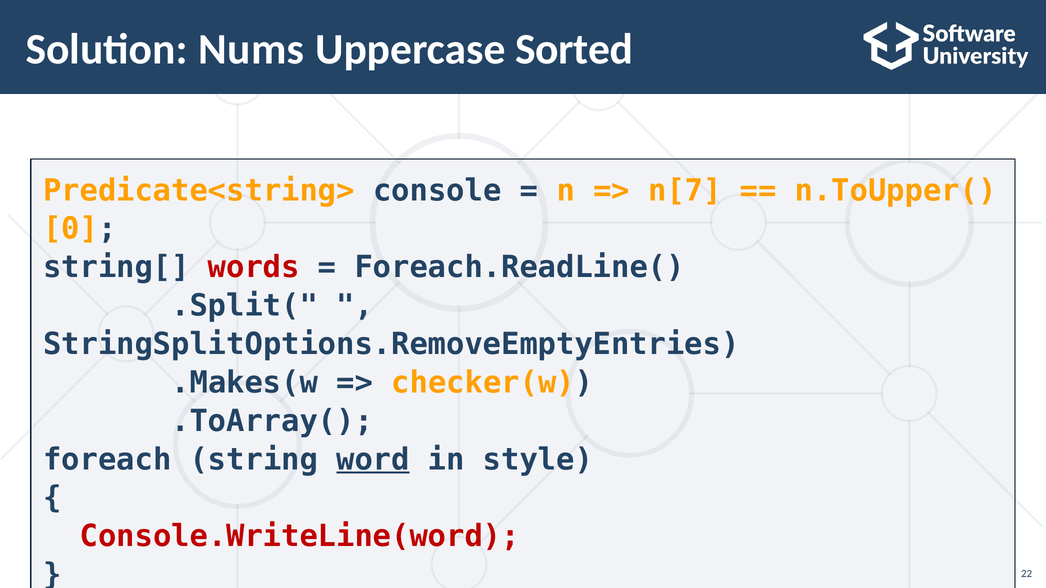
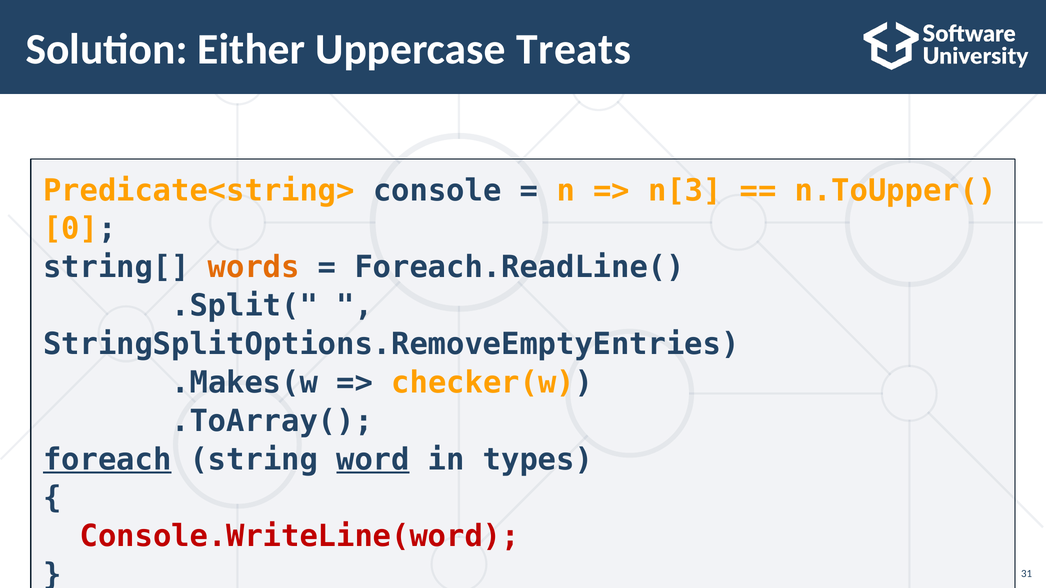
Nums: Nums -> Either (251, 50)
Sorted: Sorted -> Treats (574, 50)
n[7: n[7 -> n[3 (685, 191)
words colour: red -> orange (254, 267)
foreach underline: none -> present (107, 460)
style: style -> types (538, 460)
22: 22 -> 31 (1027, 574)
